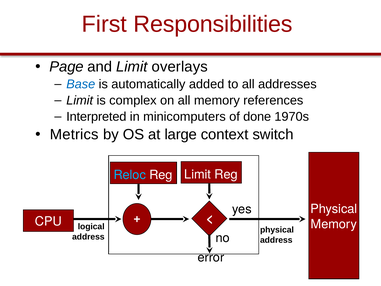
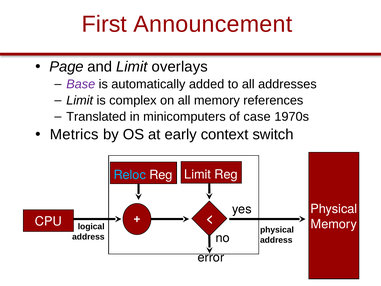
Responsibilities: Responsibilities -> Announcement (213, 24)
Base colour: blue -> purple (81, 84)
Interpreted: Interpreted -> Translated (96, 117)
done: done -> case (257, 117)
large: large -> early (181, 134)
